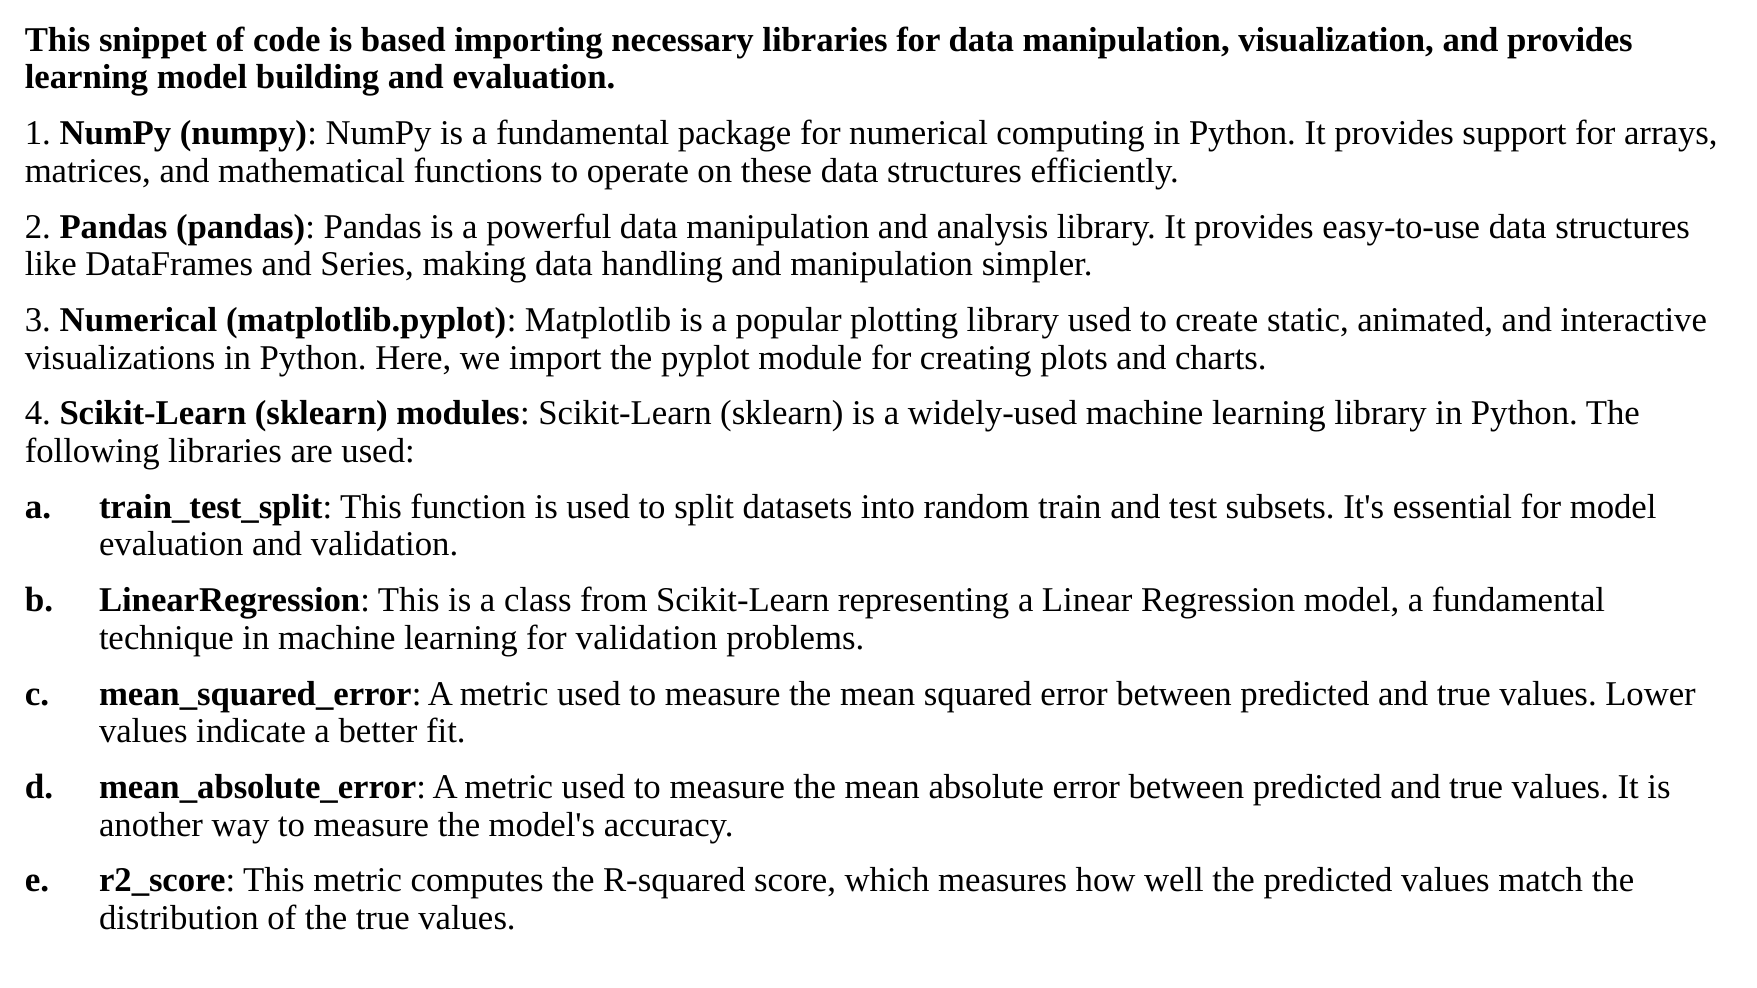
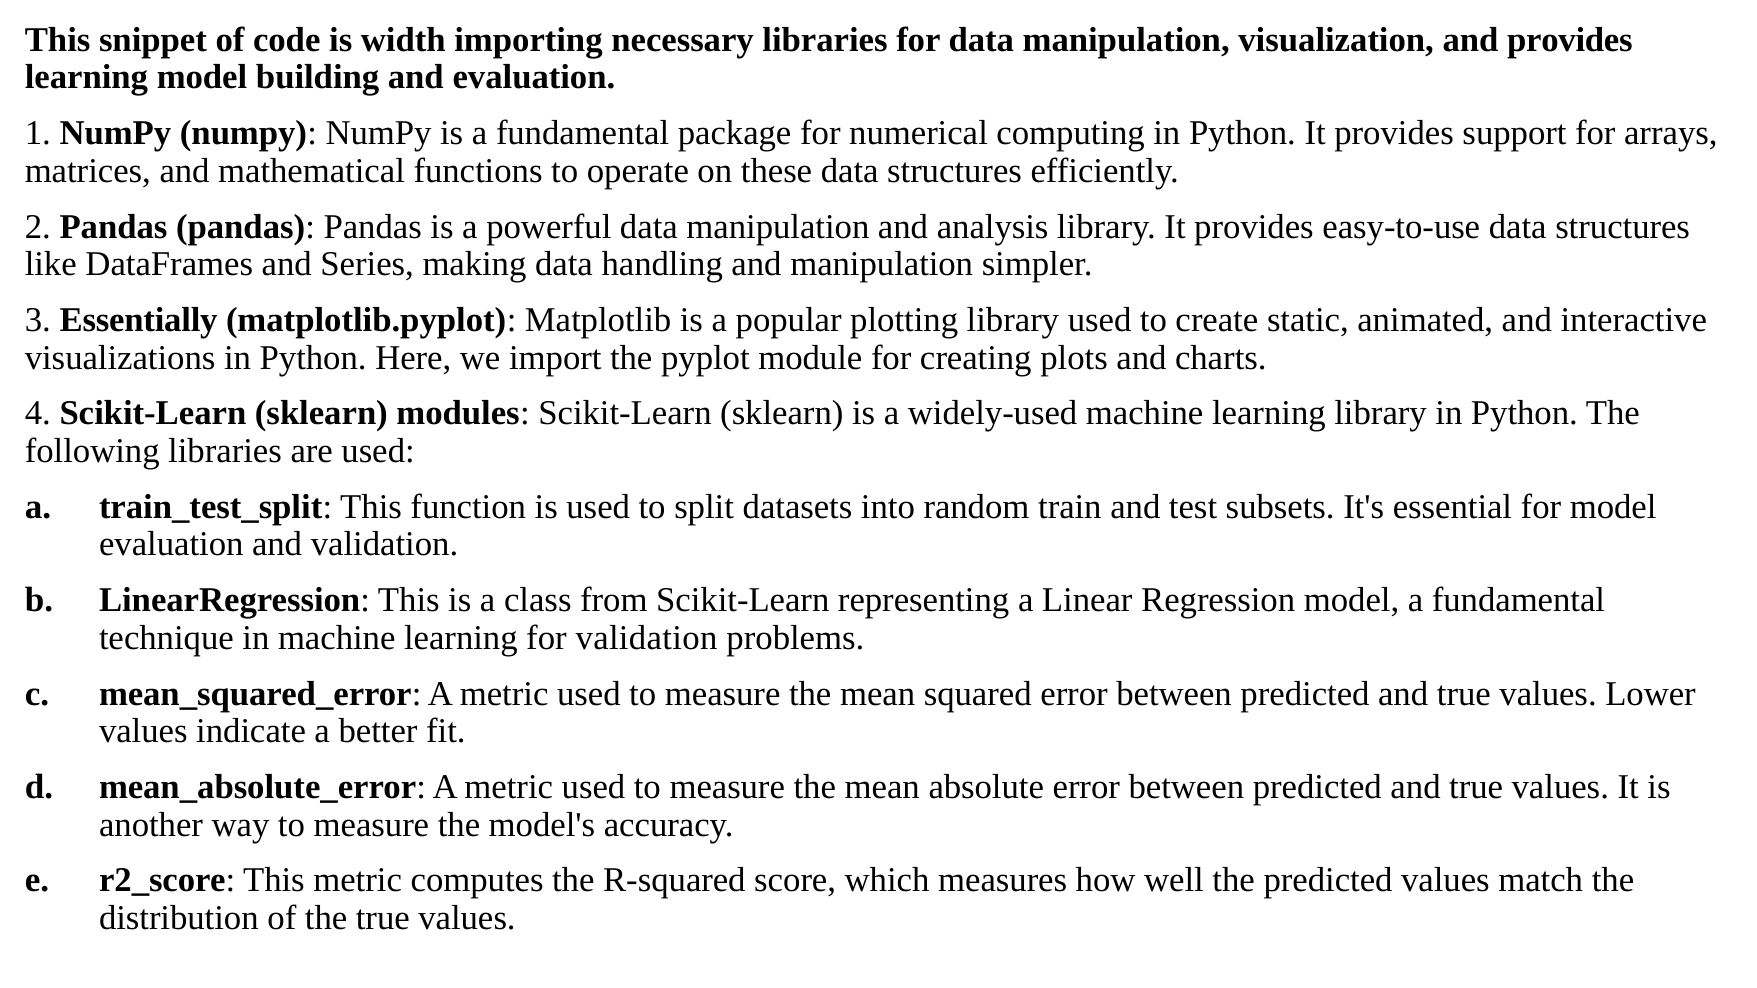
based: based -> width (403, 40)
3 Numerical: Numerical -> Essentially (139, 320)
